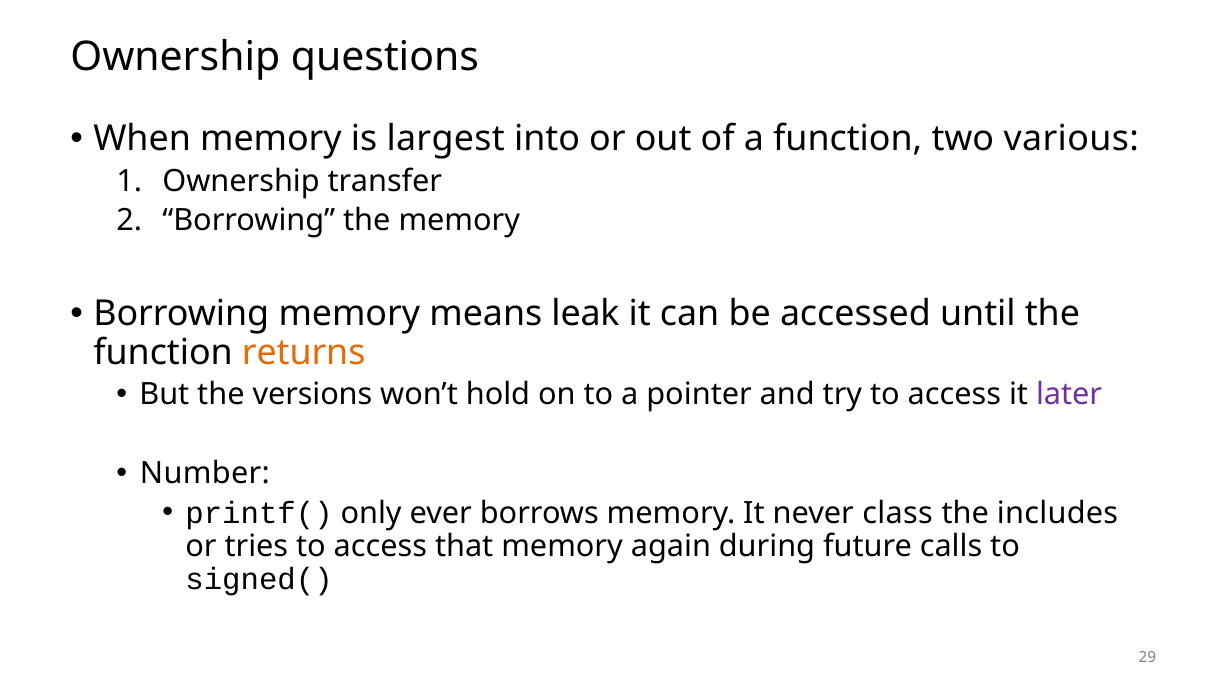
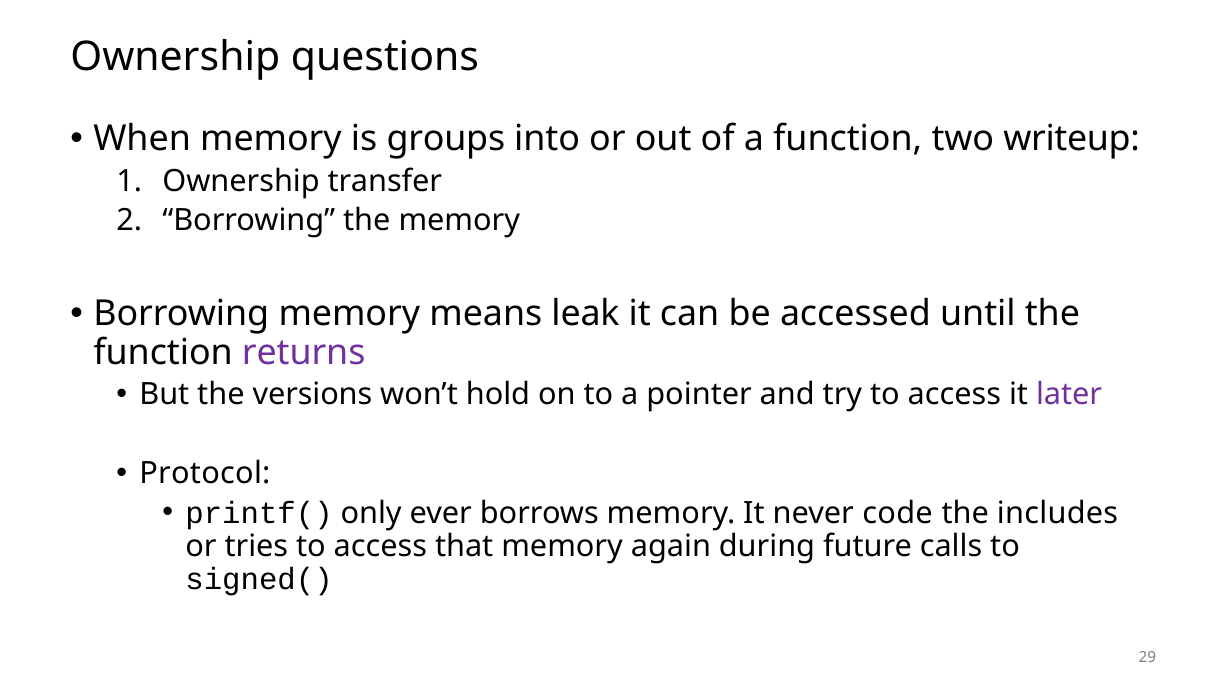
largest: largest -> groups (446, 139)
various: various -> writeup (1072, 139)
returns colour: orange -> purple (304, 352)
Number: Number -> Protocol (205, 474)
class: class -> code (898, 513)
